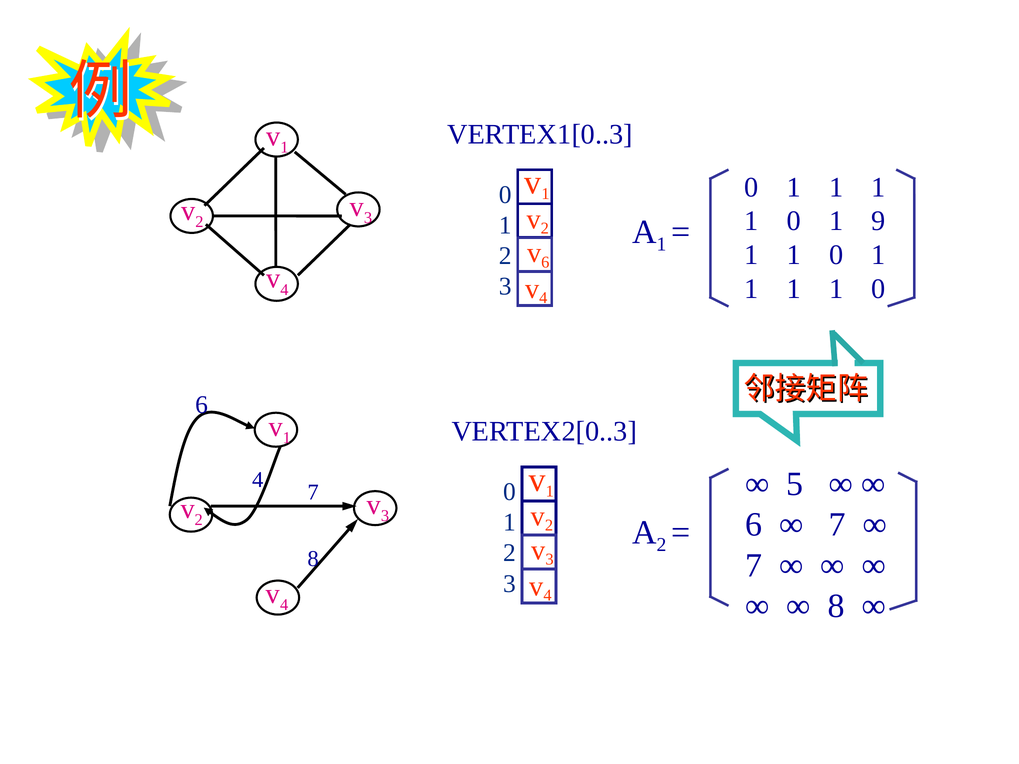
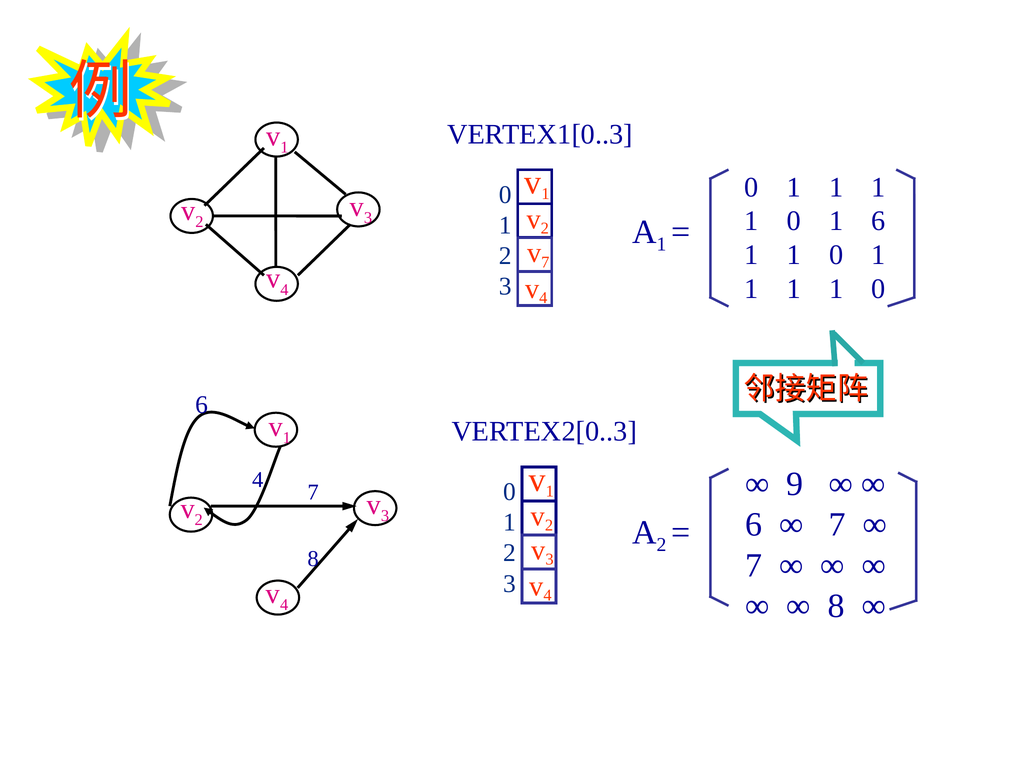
1 9: 9 -> 6 (879, 221)
6: 6 -> 7 (545, 262)
5: 5 -> 9 (795, 484)
